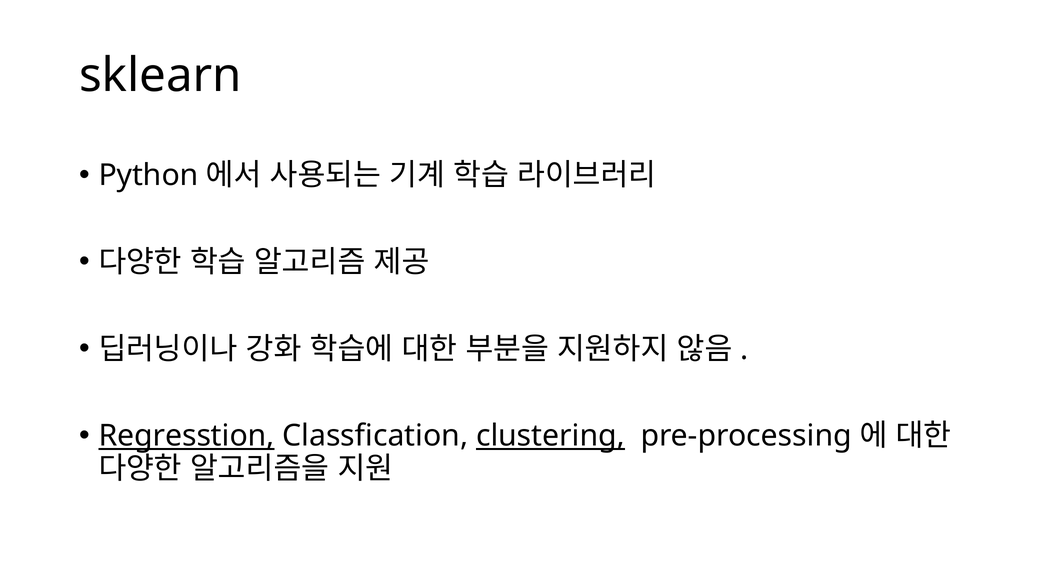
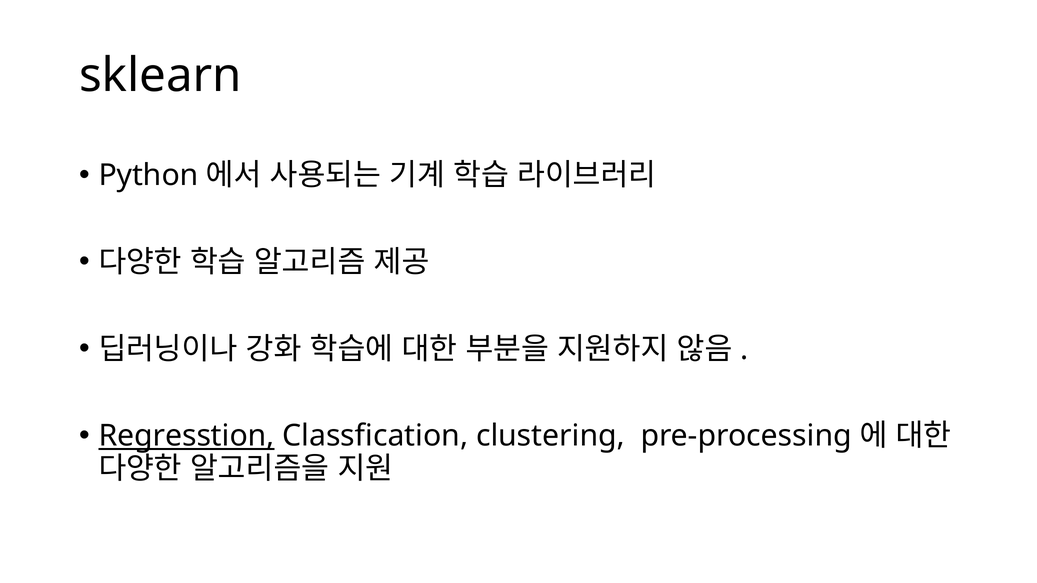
clustering underline: present -> none (550, 436)
